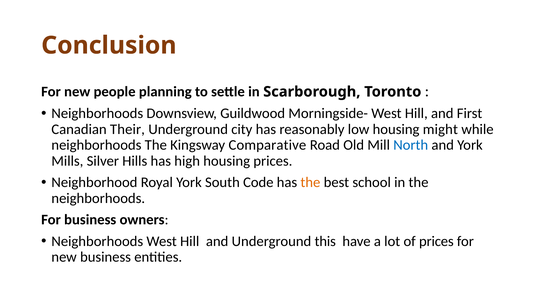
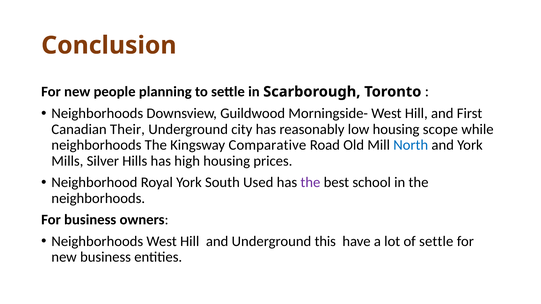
might: might -> scope (440, 129)
Code: Code -> Used (258, 183)
the colour: orange -> purple (310, 183)
of prices: prices -> settle (436, 241)
